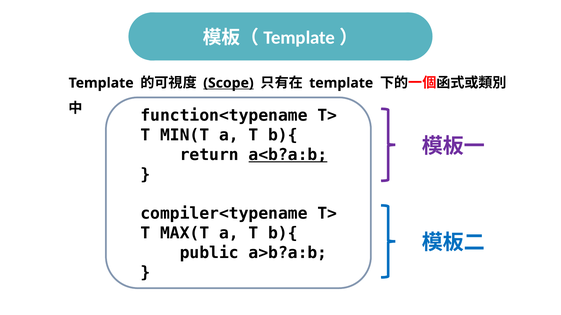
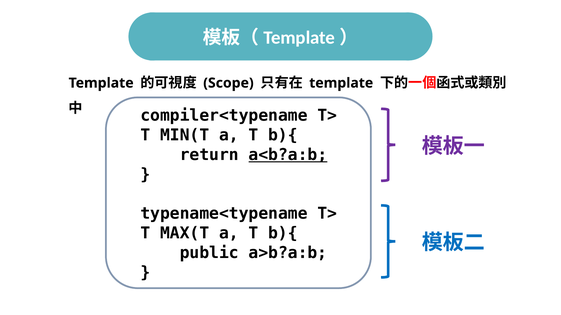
Scope underline: present -> none (228, 83)
function<typename: function<typename -> compiler<typename (224, 116)
compiler<typename: compiler<typename -> typename<typename (224, 214)
